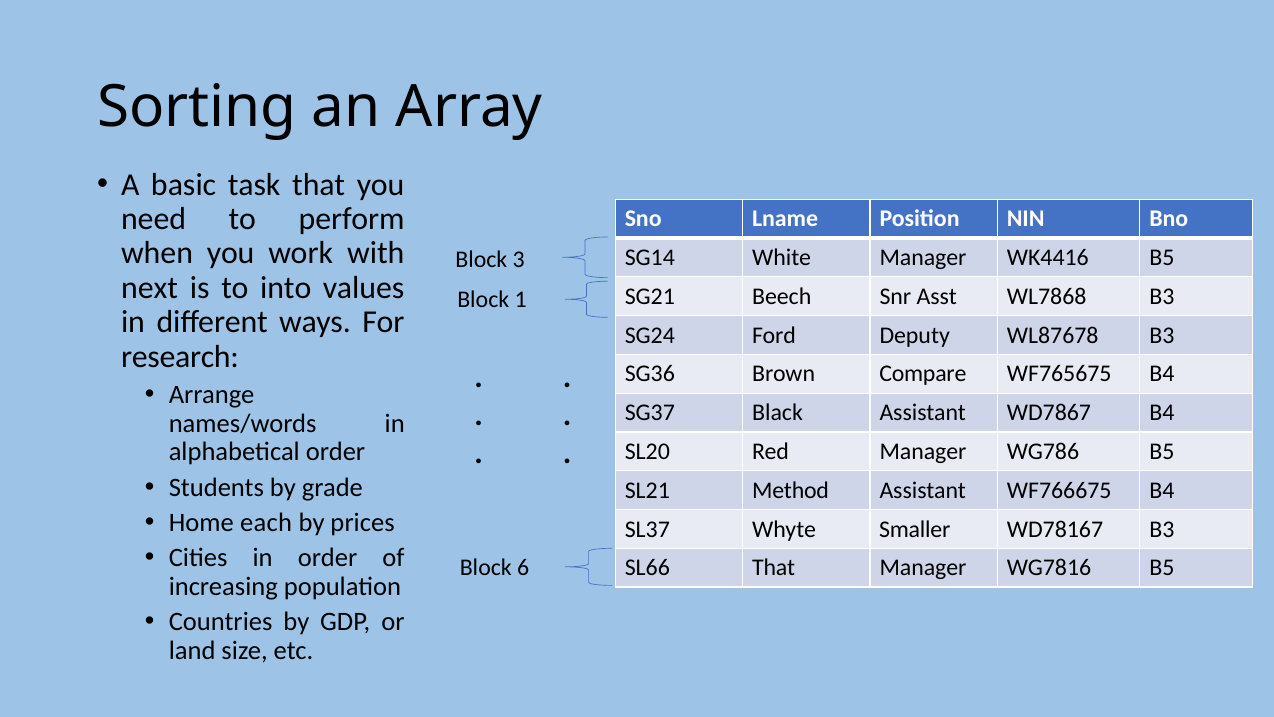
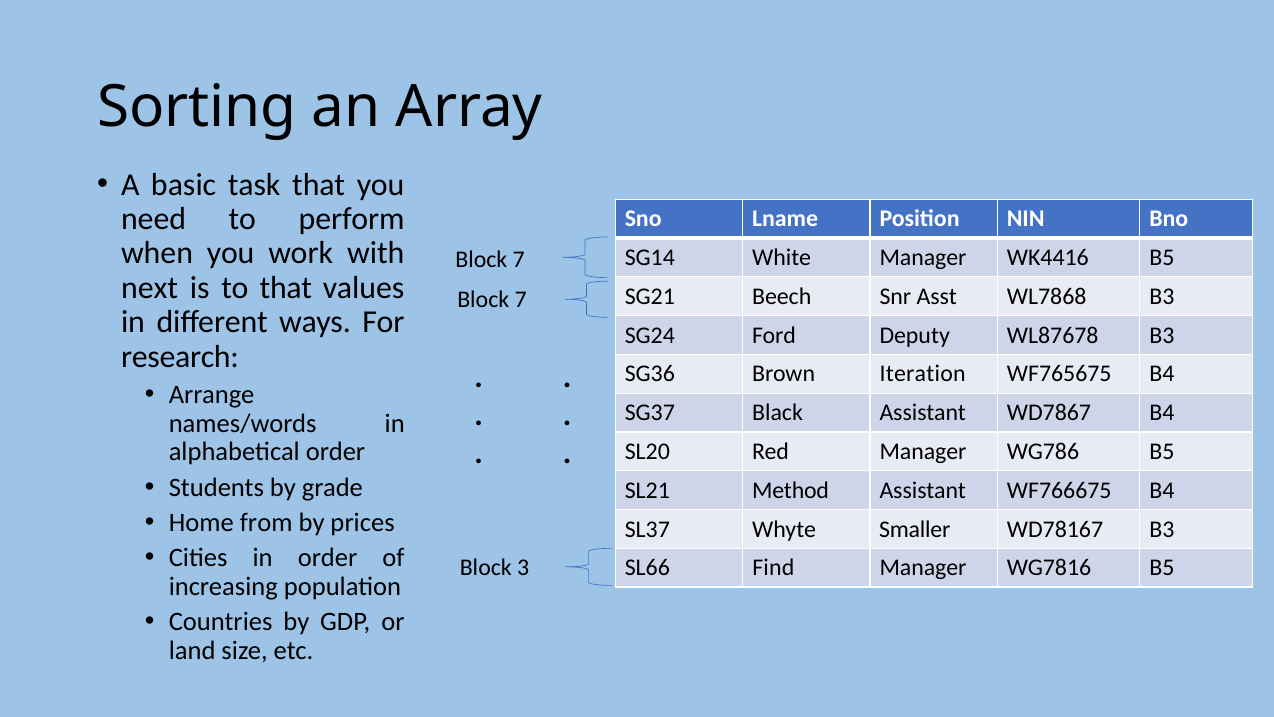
3: 3 -> 7 (519, 260)
to into: into -> that (286, 288)
1: 1 -> 7 (521, 299)
Compare: Compare -> Iteration (923, 374)
each: each -> from (266, 522)
6: 6 -> 3 (523, 567)
SL66 That: That -> Find (773, 568)
